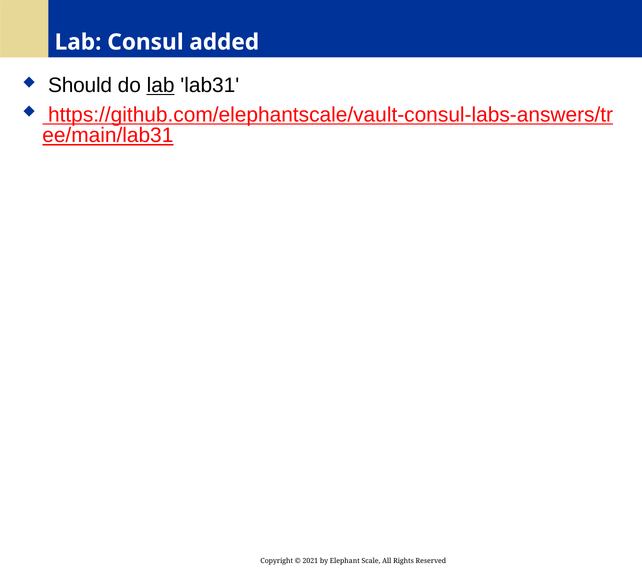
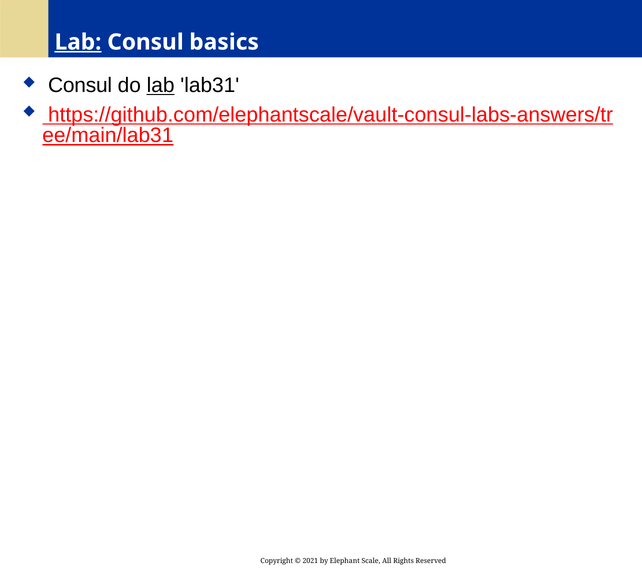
Lab underline: none -> present (78, 42)
added: added -> basics (224, 42)
Should: Should -> Consul (80, 85)
